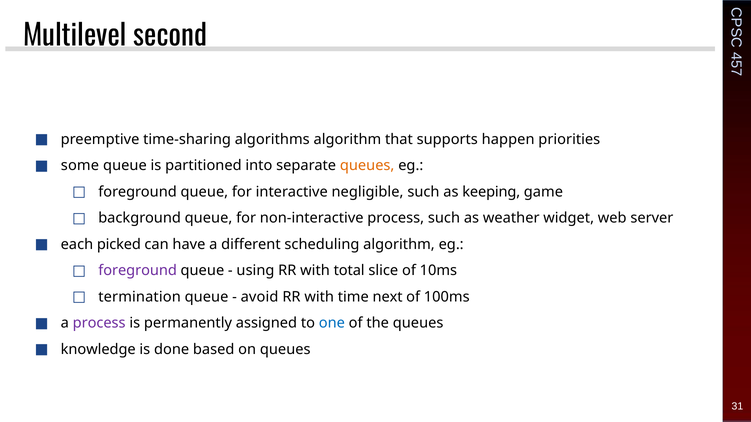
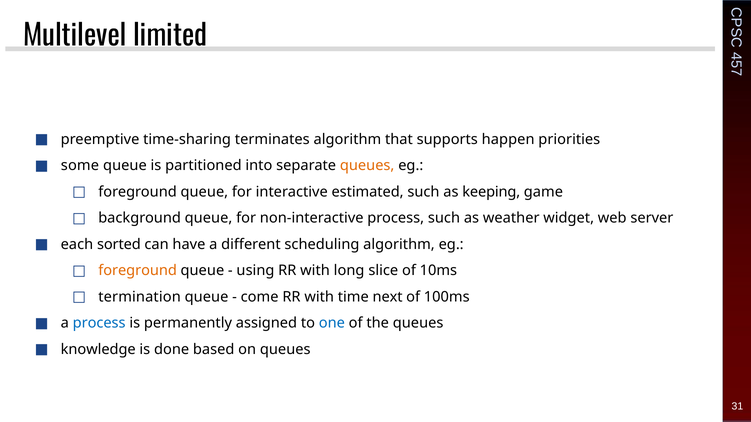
second: second -> limited (170, 36)
algorithms: algorithms -> terminates (272, 139)
negligible: negligible -> estimated (368, 192)
picked: picked -> sorted (119, 245)
foreground colour: purple -> orange (138, 271)
total: total -> long (349, 271)
avoid: avoid -> come (260, 297)
process colour: purple -> blue (99, 323)
